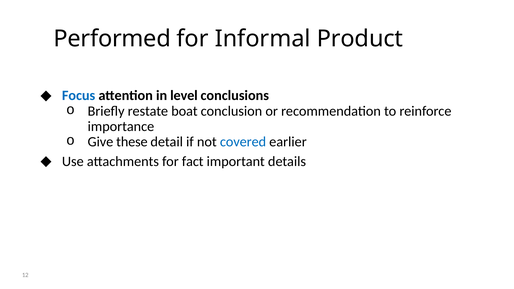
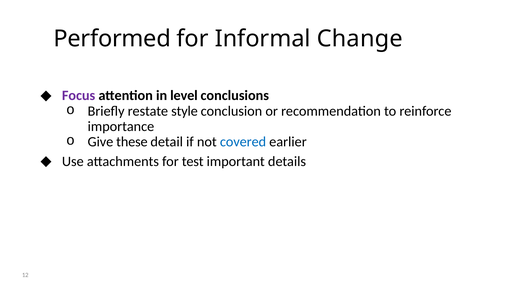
Product: Product -> Change (360, 39)
Focus colour: blue -> purple (79, 96)
boat: boat -> style (184, 111)
fact: fact -> test (193, 162)
